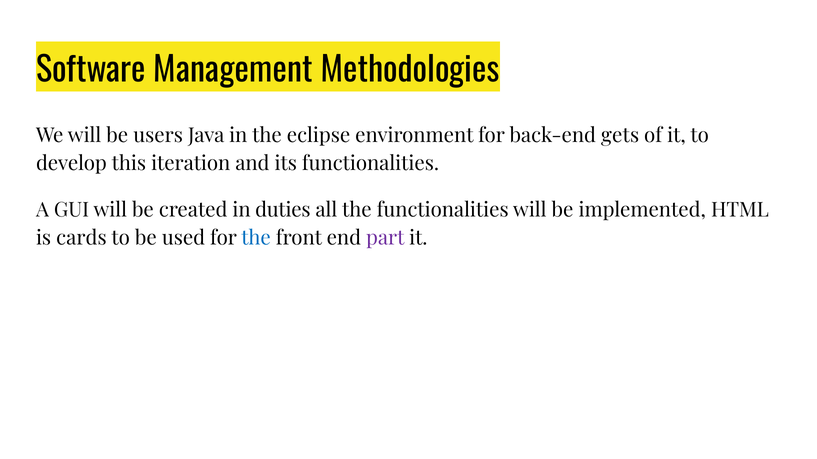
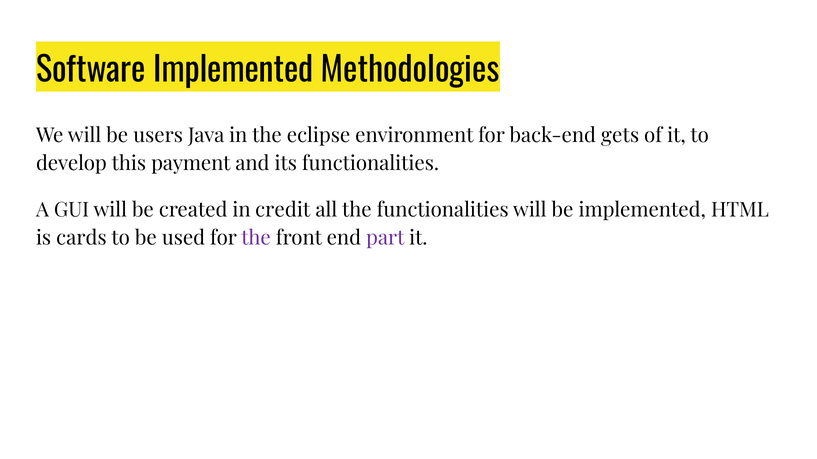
Software Management: Management -> Implemented (233, 71)
iteration: iteration -> payment (191, 164)
duties: duties -> credit (283, 210)
the colour: blue -> purple (256, 238)
